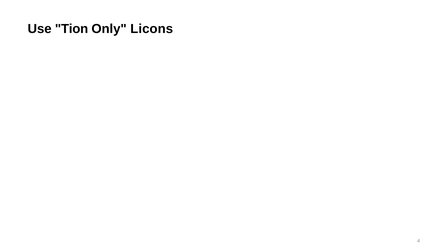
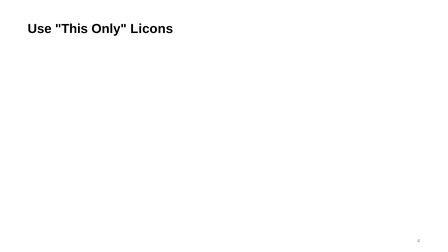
Tion: Tion -> This (72, 29)
